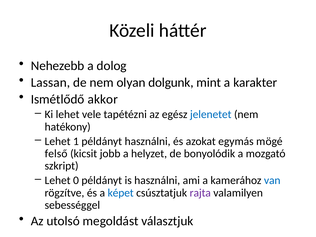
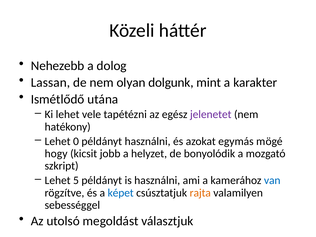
akkor: akkor -> utána (103, 99)
jelenetet colour: blue -> purple (211, 114)
1: 1 -> 0 (76, 141)
felső: felső -> hogy (56, 154)
0: 0 -> 5 (76, 180)
rajta colour: purple -> orange (200, 193)
